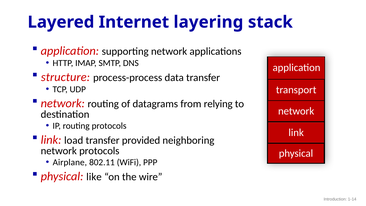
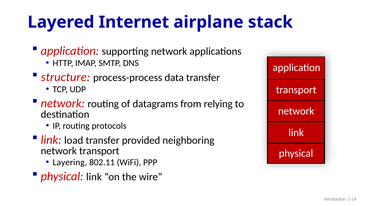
layering: layering -> airplane (208, 22)
protocols: protocols -> transport (99, 151)
Airplane: Airplane -> Layering (70, 162)
physical like: like -> link (94, 177)
